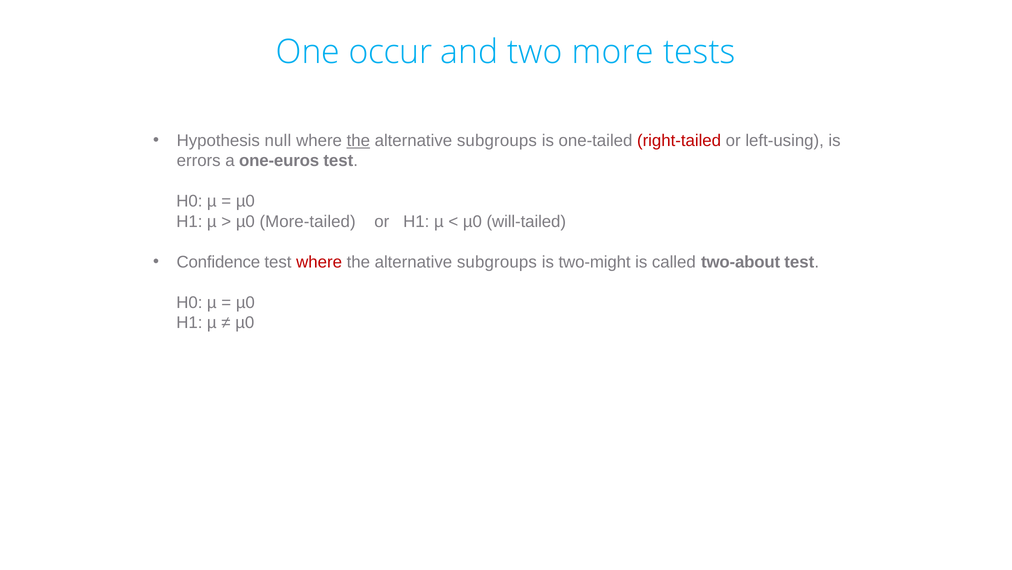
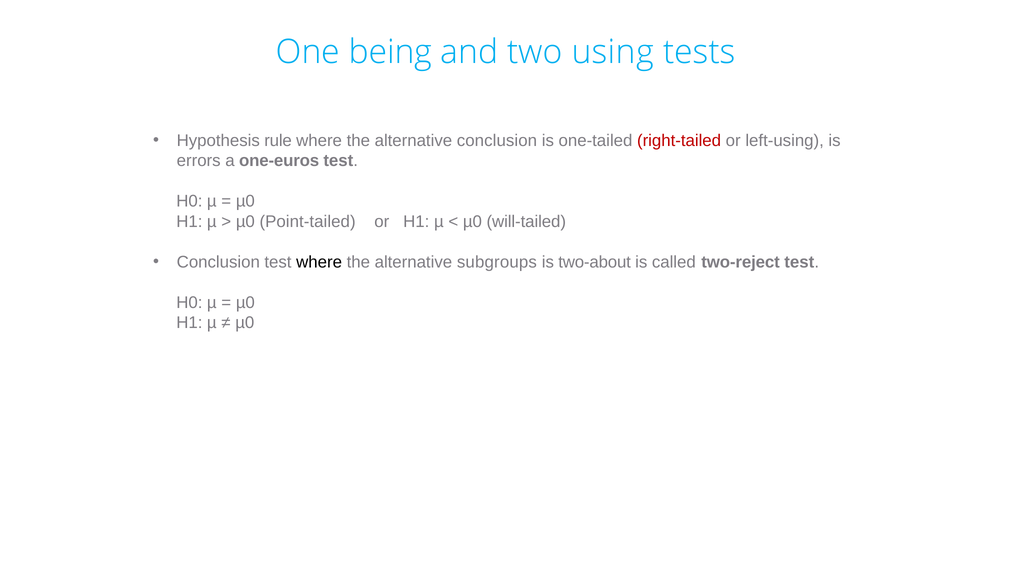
occur: occur -> being (390, 52)
more: more -> using (613, 52)
null: null -> rule (278, 140)
the underline: present -> none (358, 140)
subgroups: subgroups -> conclusion (497, 140)
More-tailed: More-tailed -> Point-tailed (308, 221)
Confidence: Confidence -> Conclusion (218, 262)
where colour: red -> black (319, 262)
two-might: two-might -> two-about (595, 262)
two-about: two-about -> two-reject (741, 262)
